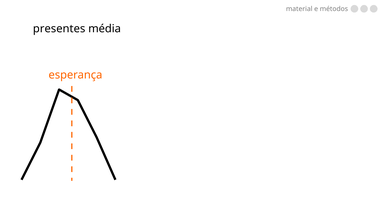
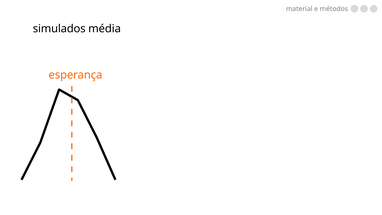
presentes: presentes -> simulados (59, 29)
